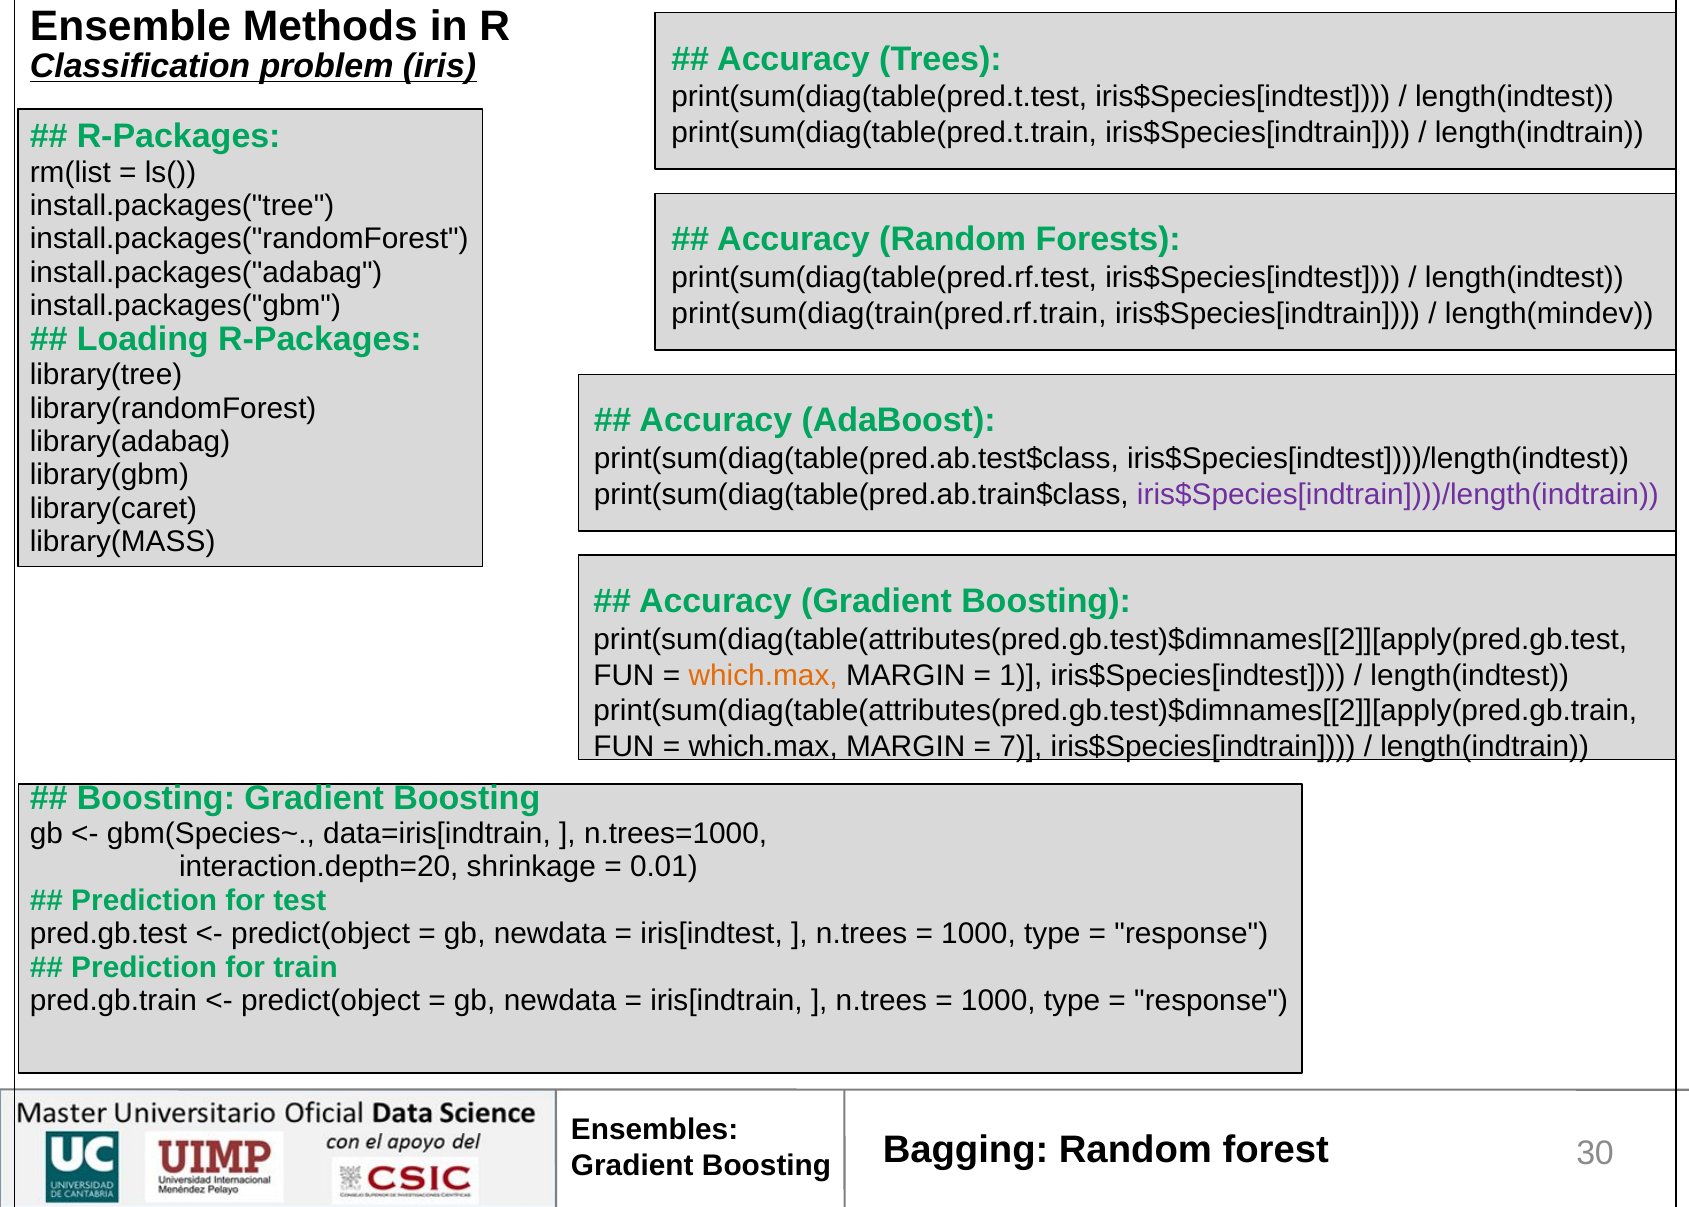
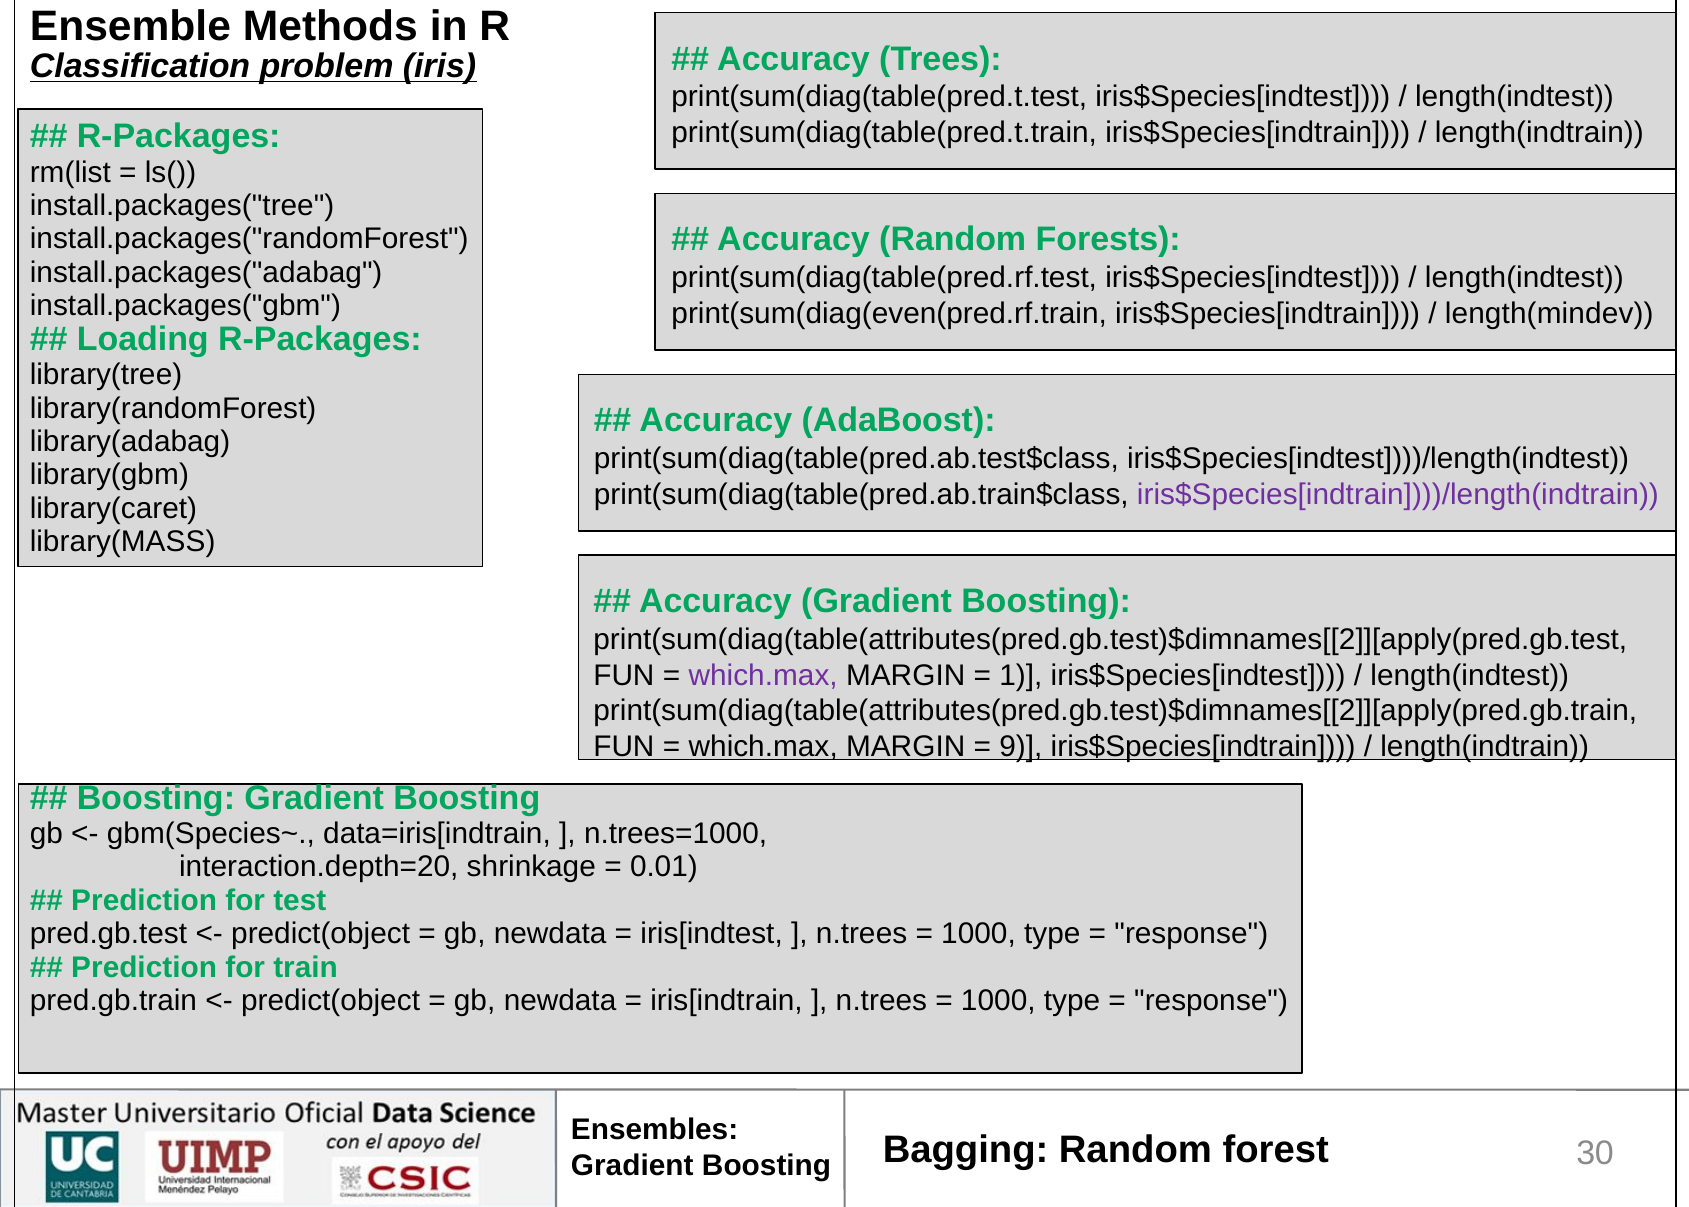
print(sum(diag(train(pred.rf.train: print(sum(diag(train(pred.rf.train -> print(sum(diag(even(pred.rf.train (889, 313)
which.max colour: orange -> purple (763, 675)
7: 7 -> 9 (1021, 747)
